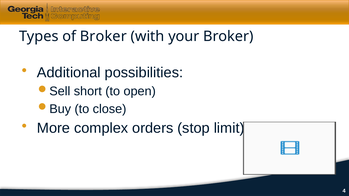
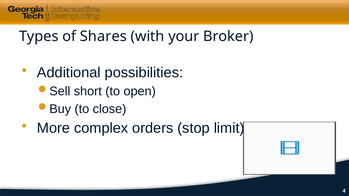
of Broker: Broker -> Shares (103, 36)
